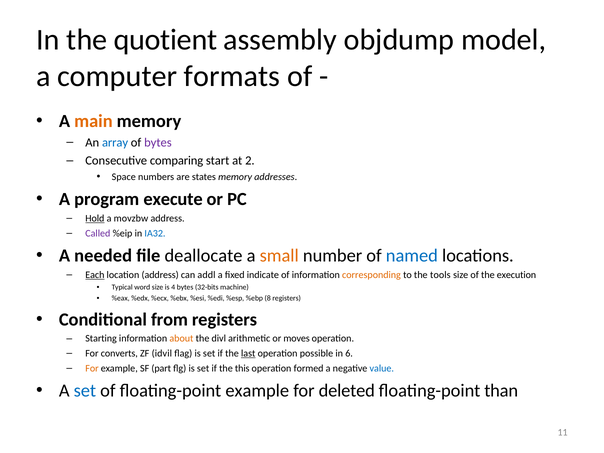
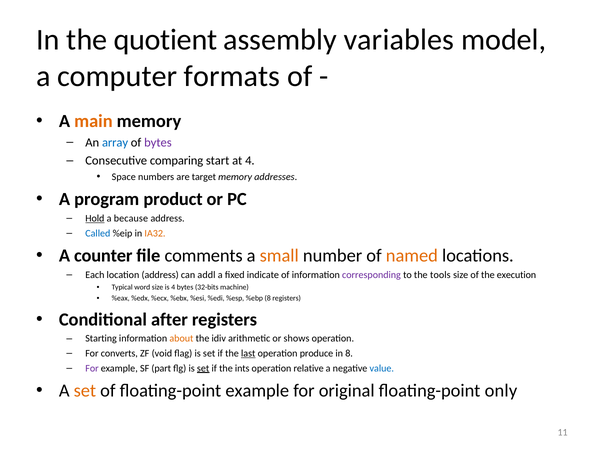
objdump: objdump -> variables (399, 40)
at 2: 2 -> 4 (250, 161)
states: states -> target (204, 177)
execute: execute -> product (173, 199)
movzbw: movzbw -> because (131, 218)
Called colour: purple -> blue (98, 233)
IA32 colour: blue -> orange (155, 233)
needed: needed -> counter (103, 256)
deallocate: deallocate -> comments (204, 256)
named colour: blue -> orange (412, 256)
Each underline: present -> none (95, 275)
corresponding colour: orange -> purple (371, 275)
from: from -> after (169, 319)
divl: divl -> idiv (219, 339)
moves: moves -> shows (297, 339)
idvil: idvil -> void (162, 353)
possible: possible -> produce (316, 353)
in 6: 6 -> 8 (349, 353)
For colour: orange -> purple (92, 368)
set underline: none -> present (203, 368)
this: this -> ints (242, 368)
formed: formed -> relative (309, 368)
set colour: blue -> orange (85, 391)
deleted: deleted -> original (347, 391)
than: than -> only (501, 391)
